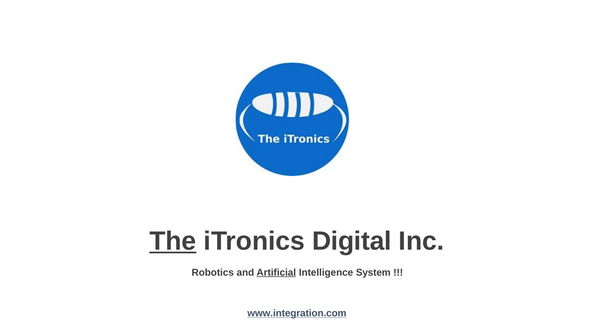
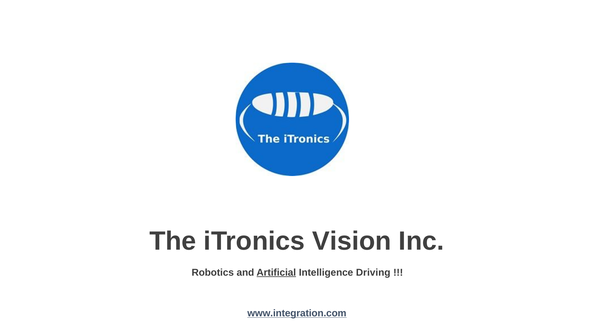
The underline: present -> none (173, 241)
Digital: Digital -> Vision (352, 241)
System: System -> Driving (373, 273)
